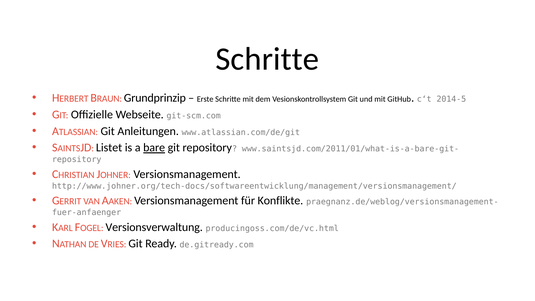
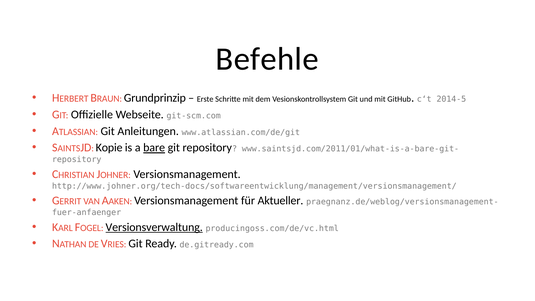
Schritte: Schritte -> Befehle (267, 59)
Listet: Listet -> Kopie (109, 148)
Konflikte: Konflikte -> Aktueller (280, 201)
Versionsverwaltung underline: none -> present (154, 227)
